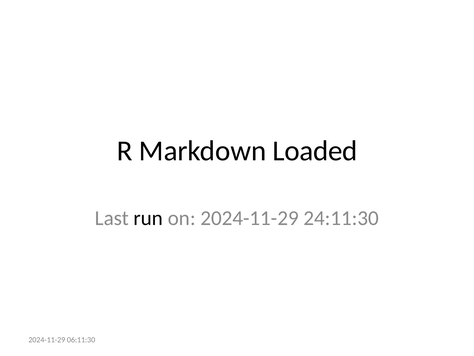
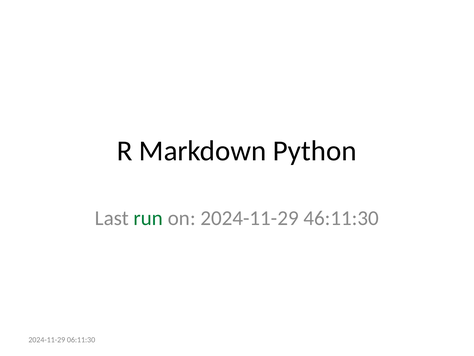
Loaded: Loaded -> Python (315, 151)
run colour: black -> green (148, 218)
24:11:30: 24:11:30 -> 46:11:30 (341, 218)
